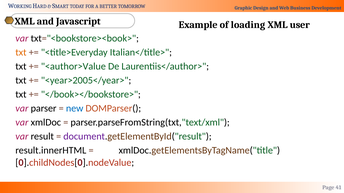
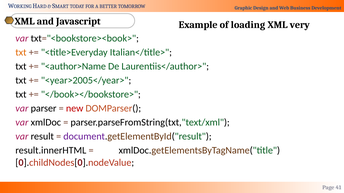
user: user -> very (300, 25)
<author>Value: <author>Value -> <author>Name (73, 66)
new colour: blue -> red (75, 109)
